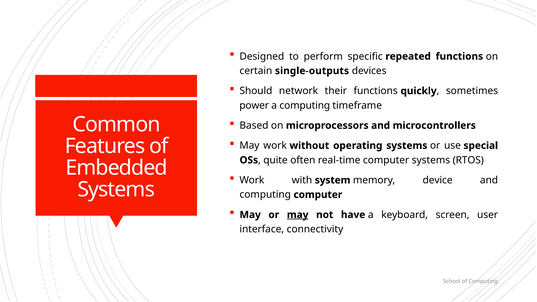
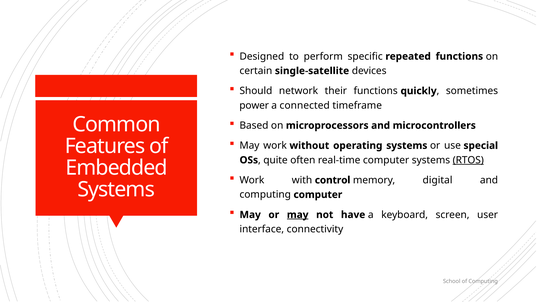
single-outputs: single-outputs -> single-satellite (312, 71)
a computing: computing -> connected (305, 105)
RTOS underline: none -> present (468, 160)
system: system -> control (333, 180)
device: device -> digital (438, 180)
